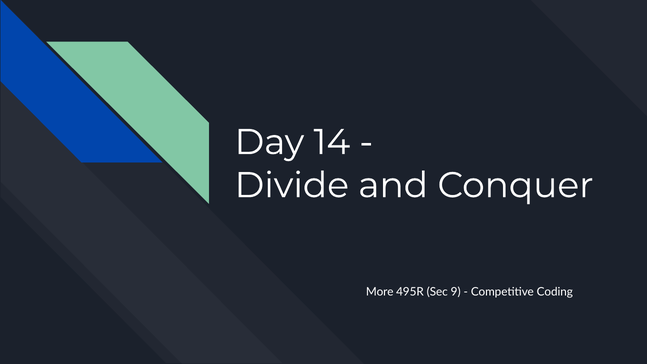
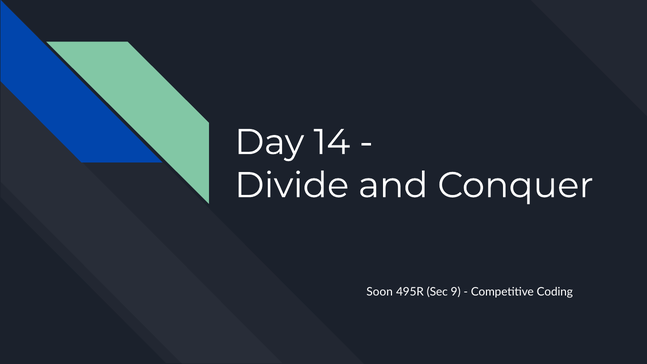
More: More -> Soon (380, 292)
